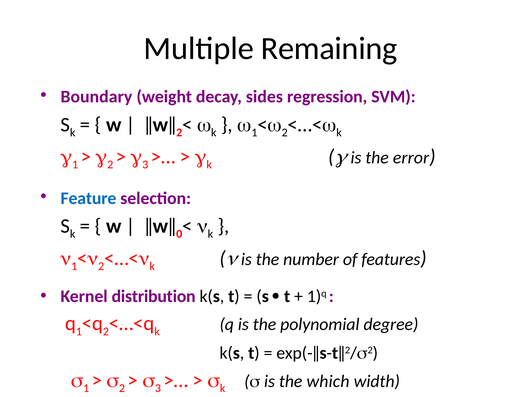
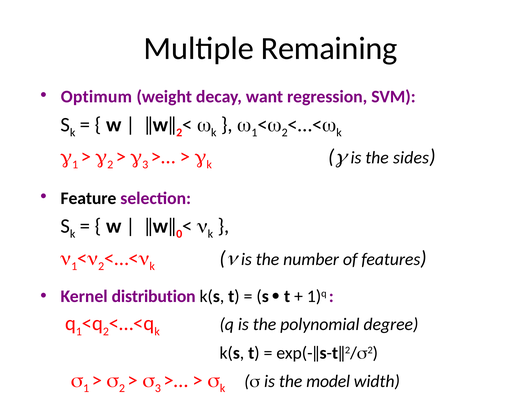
Boundary: Boundary -> Optimum (96, 97)
sides: sides -> want (264, 97)
error: error -> sides (411, 158)
Feature colour: blue -> black (88, 198)
which: which -> model (328, 382)
